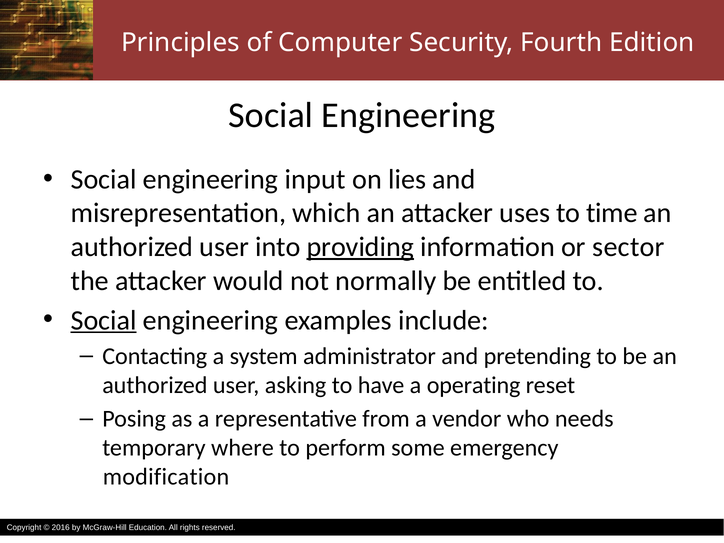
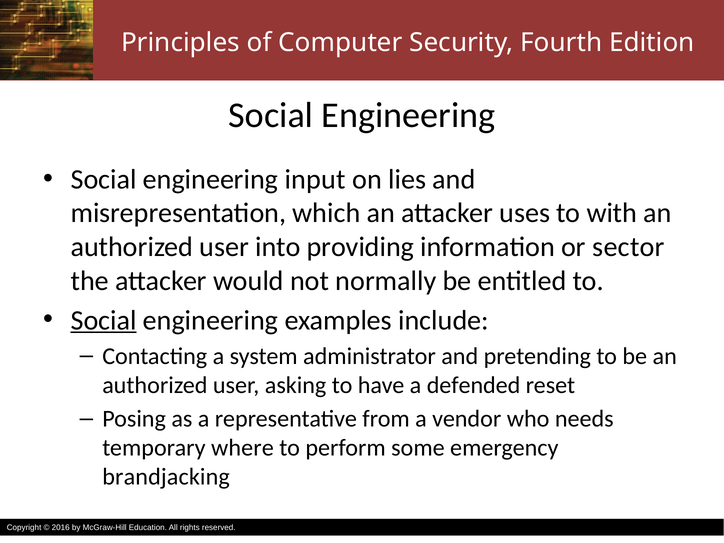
time: time -> with (612, 213)
providing underline: present -> none (360, 247)
operating: operating -> defended (474, 385)
modification: modification -> brandjacking (166, 477)
